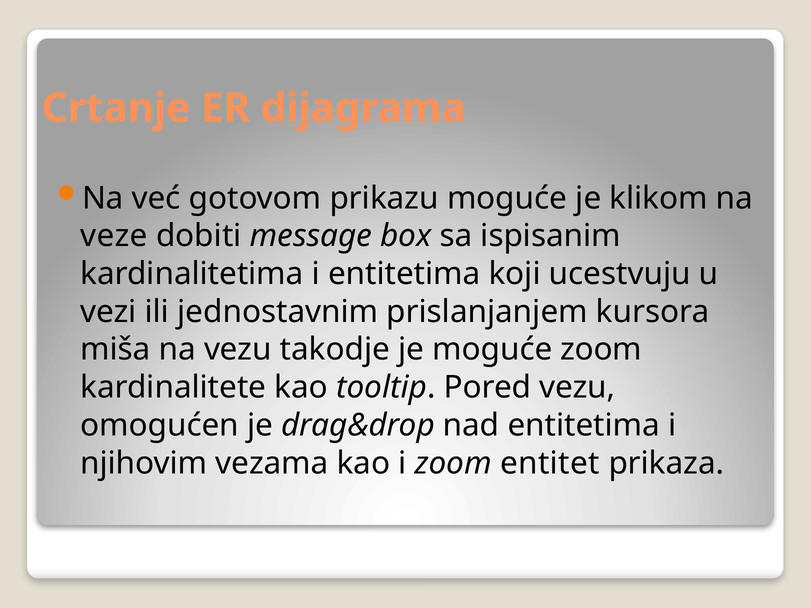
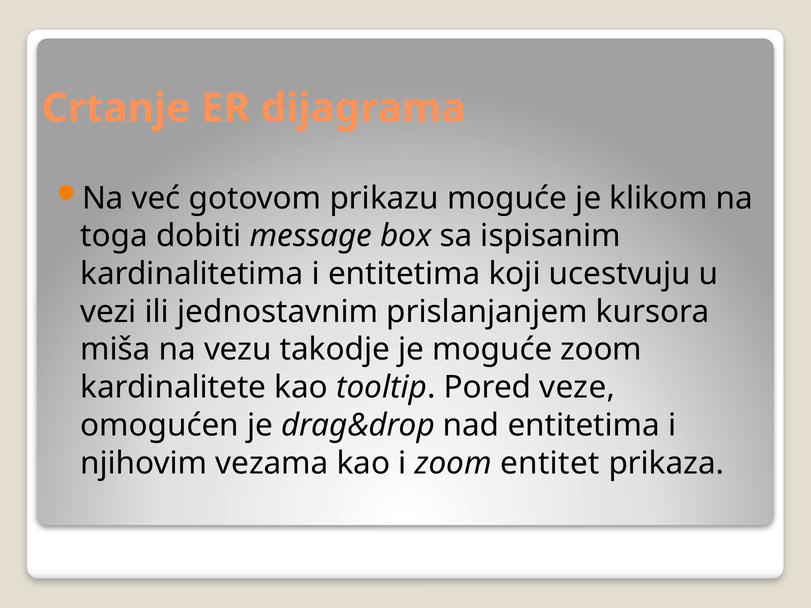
veze: veze -> toga (114, 236)
Pored vezu: vezu -> veze (577, 388)
